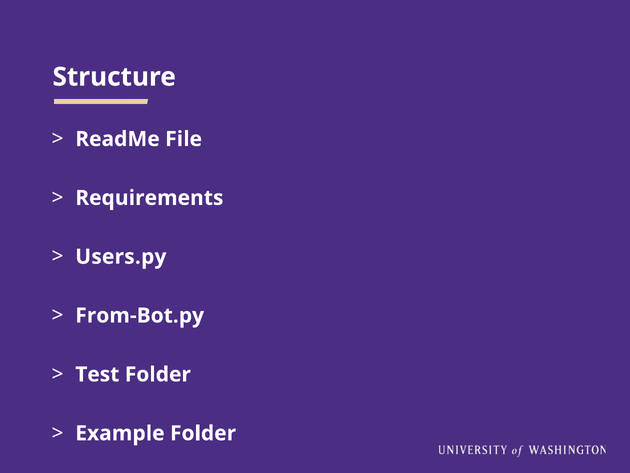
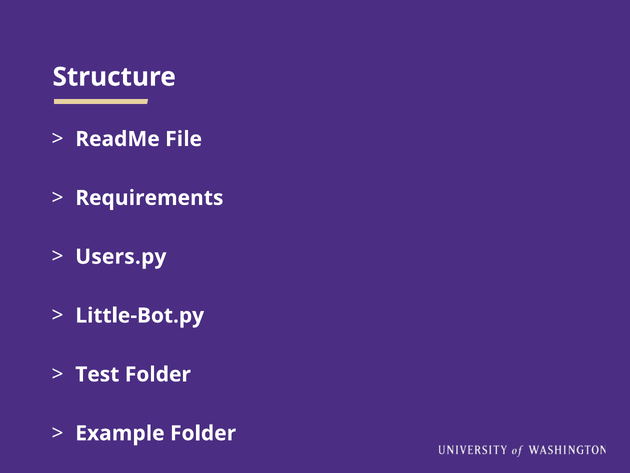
From-Bot.py: From-Bot.py -> Little-Bot.py (140, 315)
